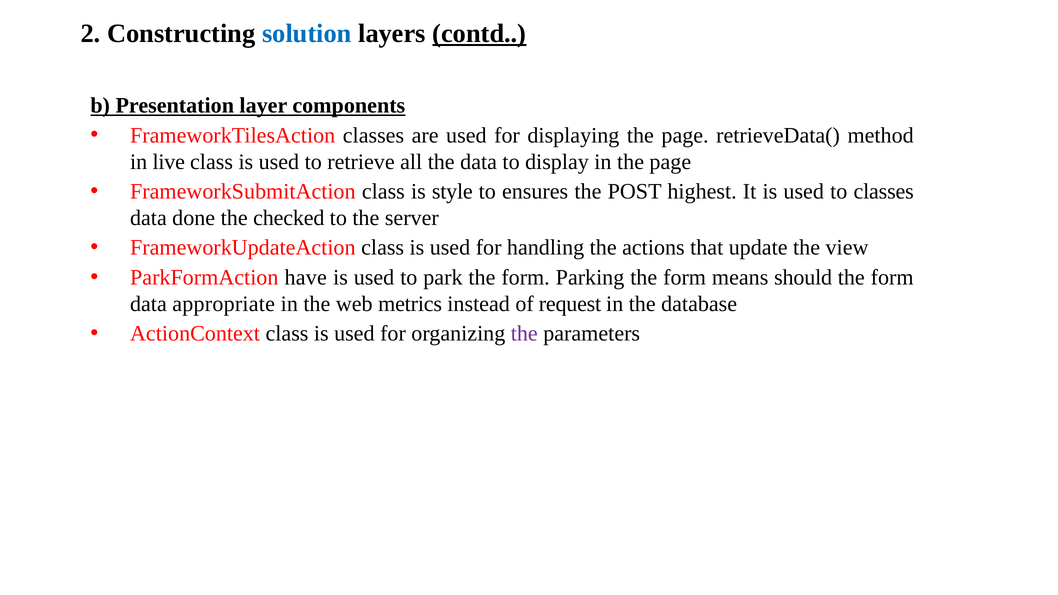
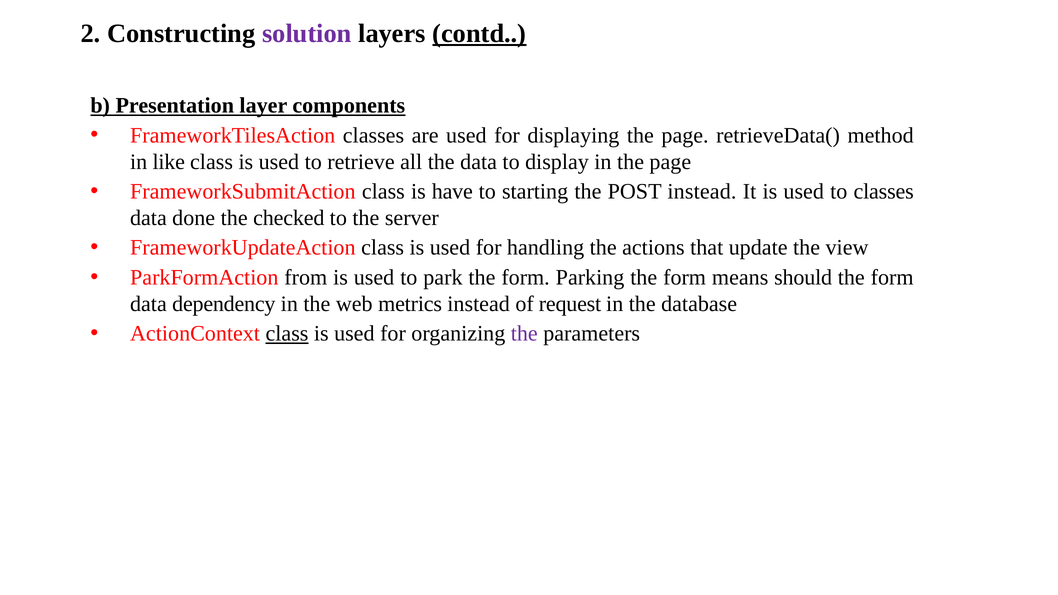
solution colour: blue -> purple (307, 34)
live: live -> like (169, 162)
style: style -> have (452, 192)
ensures: ensures -> starting (535, 192)
POST highest: highest -> instead (702, 192)
have: have -> from (306, 278)
appropriate: appropriate -> dependency (224, 304)
class underline: none -> present (287, 334)
